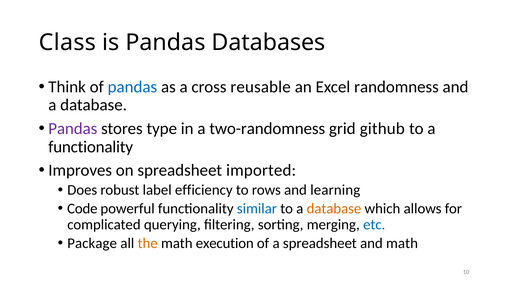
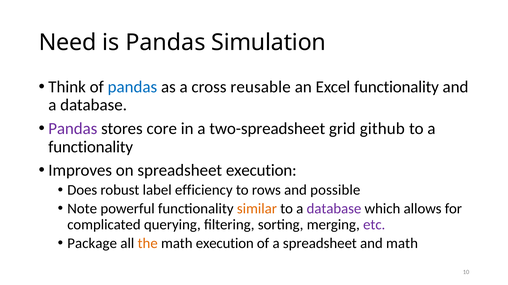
Class: Class -> Need (68, 43)
Databases: Databases -> Simulation (269, 43)
Excel randomness: randomness -> functionality (397, 87)
type: type -> core (162, 129)
two-randomness: two-randomness -> two-spreadsheet (267, 129)
spreadsheet imported: imported -> execution (261, 171)
learning: learning -> possible (335, 191)
Code: Code -> Note (82, 209)
similar colour: blue -> orange (257, 209)
database colour: orange -> purple (334, 209)
etc colour: blue -> purple (374, 225)
